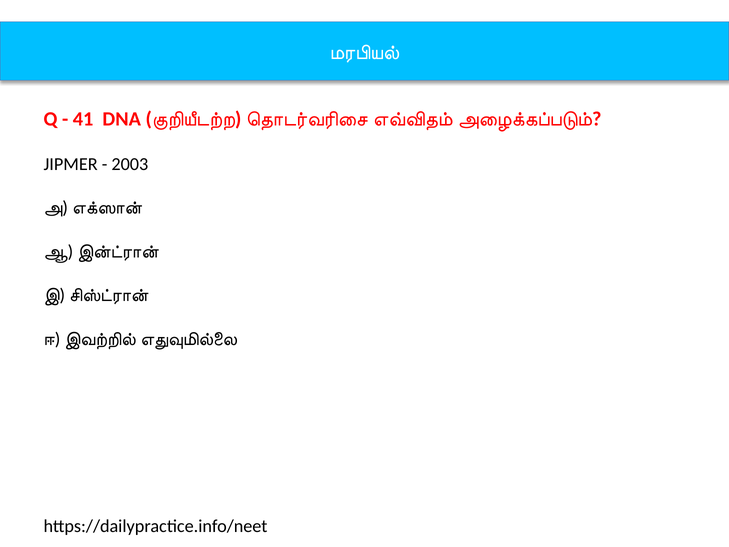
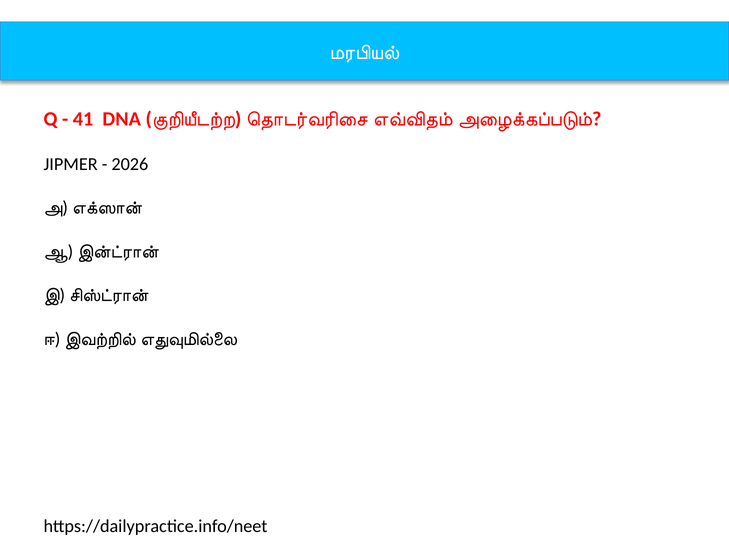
2003: 2003 -> 2026 (130, 164)
